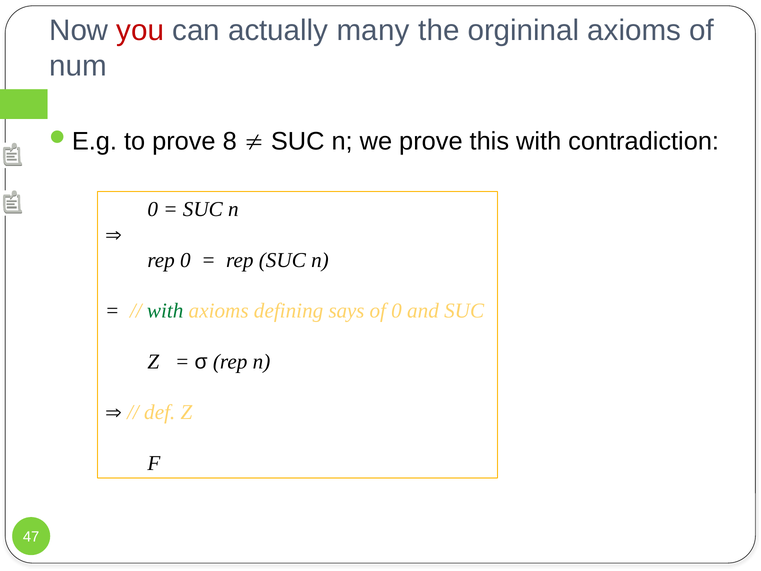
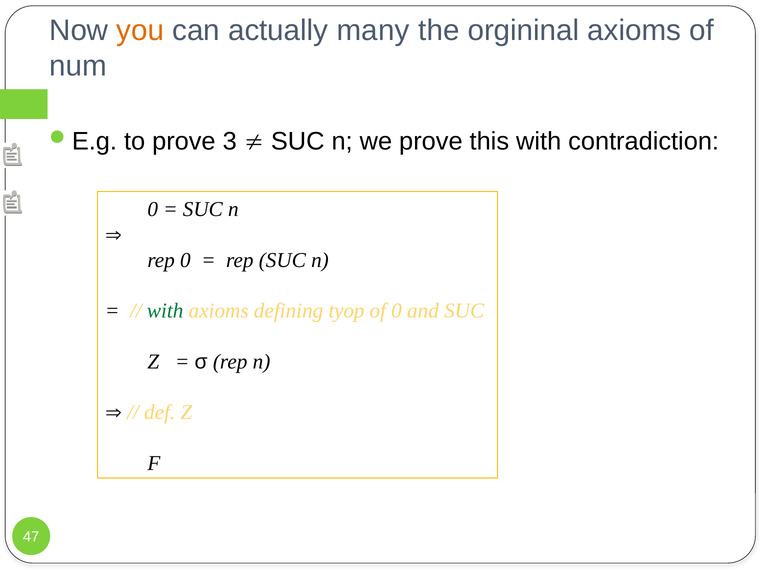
you colour: red -> orange (140, 30)
8: 8 -> 3 (230, 141)
says: says -> tyop (346, 311)
